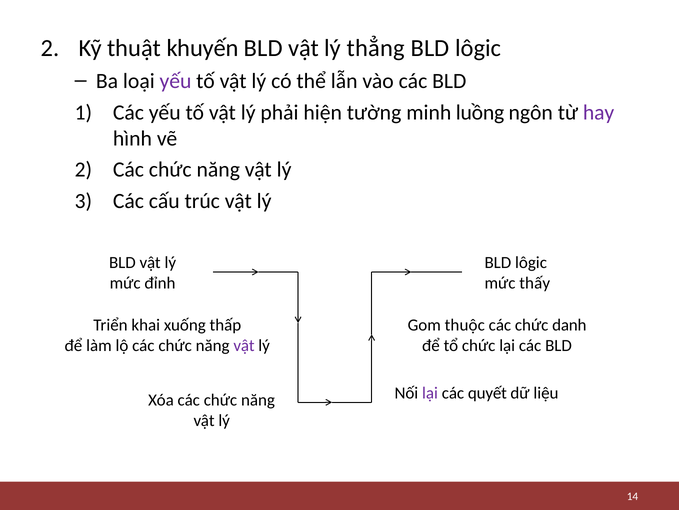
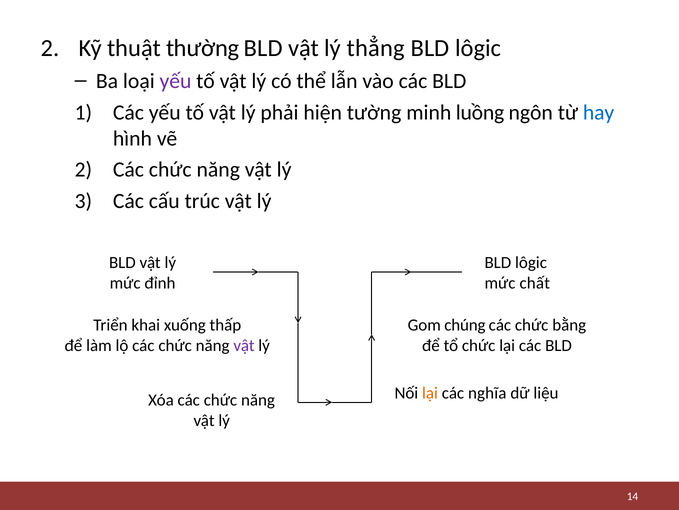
khuyến: khuyến -> thường (203, 48)
hay colour: purple -> blue (599, 112)
thấy: thấy -> chất (535, 283)
thuộc: thuộc -> chúng (465, 325)
danh: danh -> bằng (569, 325)
lại colour: purple -> orange (430, 392)
quyết: quyết -> nghĩa (487, 392)
